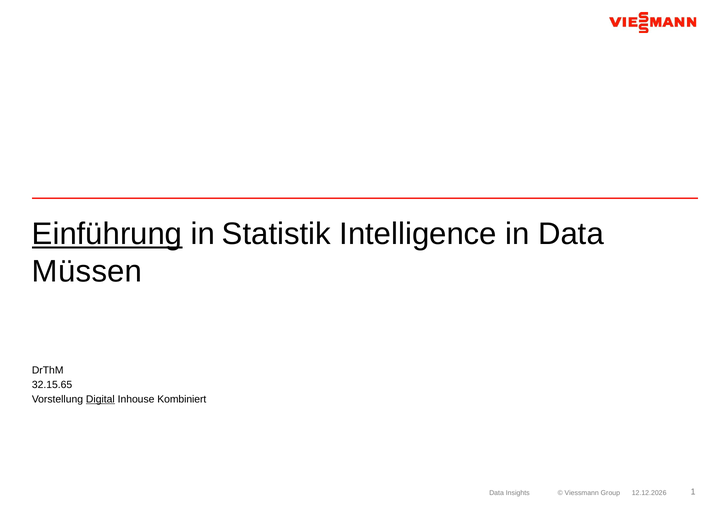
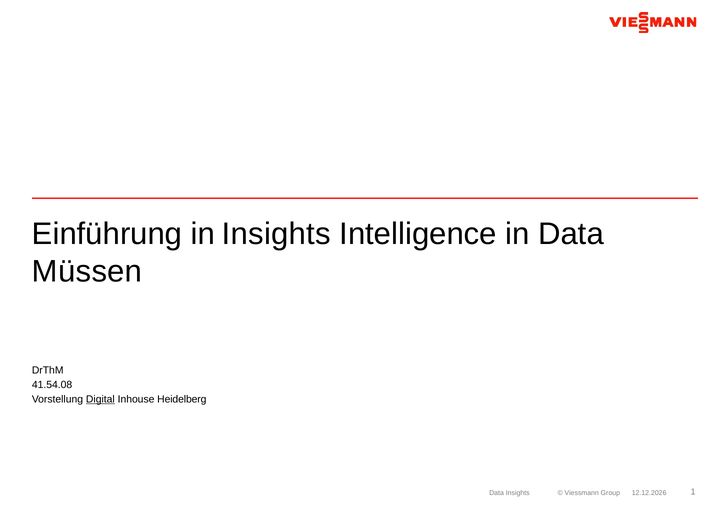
Einführung underline: present -> none (107, 234)
in Statistik: Statistik -> Insights (276, 234)
32.15.65: 32.15.65 -> 41.54.08 (52, 385)
Kombiniert: Kombiniert -> Heidelberg (182, 399)
